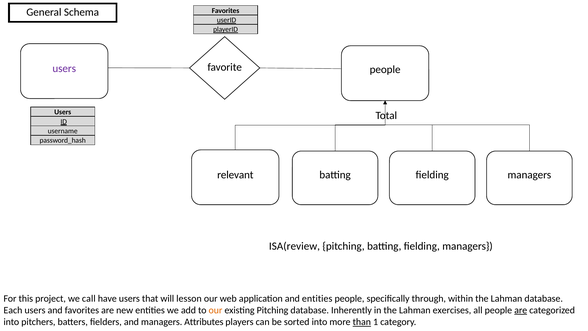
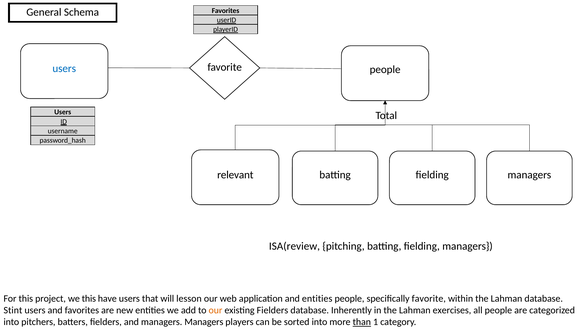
users colour: purple -> blue (64, 69)
we call: call -> this (89, 298)
specifically through: through -> favorite (429, 298)
Each: Each -> Stint (13, 310)
existing Pitching: Pitching -> Fielders (272, 310)
are underline: present -> none (521, 310)
and managers Attributes: Attributes -> Managers (204, 322)
